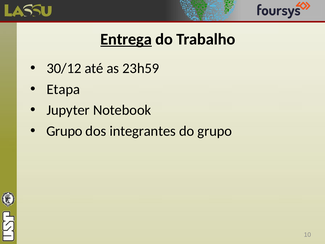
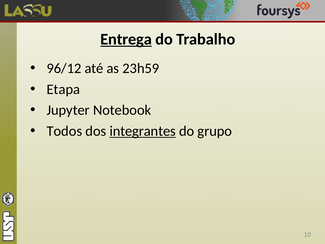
30/12: 30/12 -> 96/12 (64, 68)
Grupo: Grupo -> Todos (64, 131)
integrantes underline: none -> present (143, 131)
